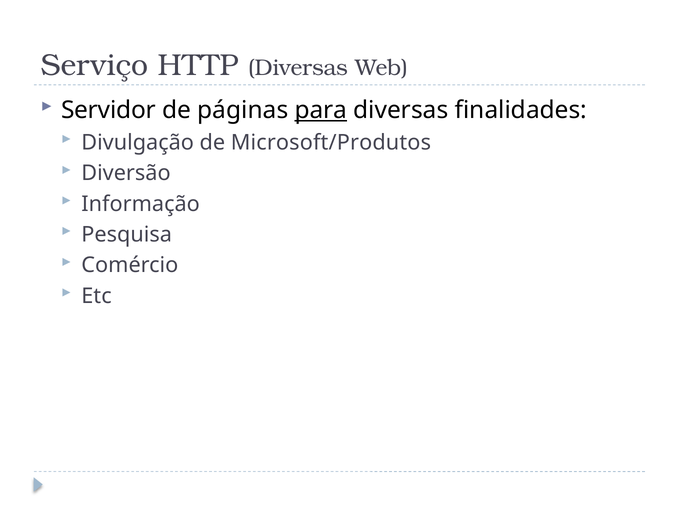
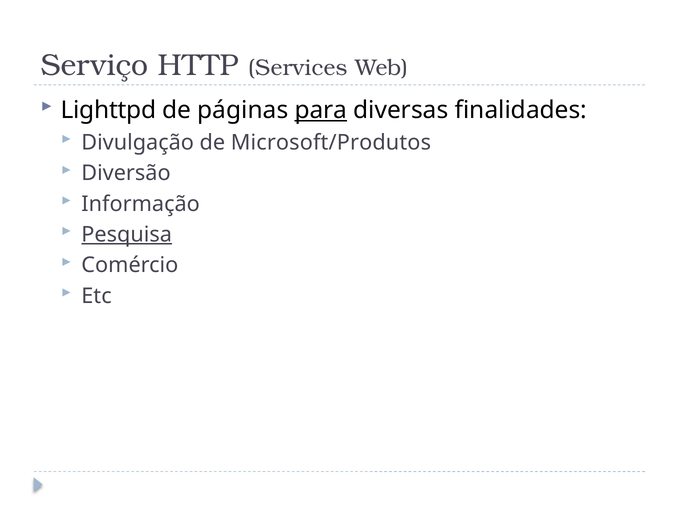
HTTP Diversas: Diversas -> Services (298, 68)
Servidor: Servidor -> Lighttpd (108, 110)
Pesquisa underline: none -> present (127, 235)
